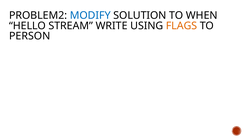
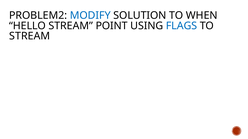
WRITE: WRITE -> POINT (112, 26)
FLAGS colour: orange -> blue (182, 26)
PERSON: PERSON -> STREAM (30, 36)
